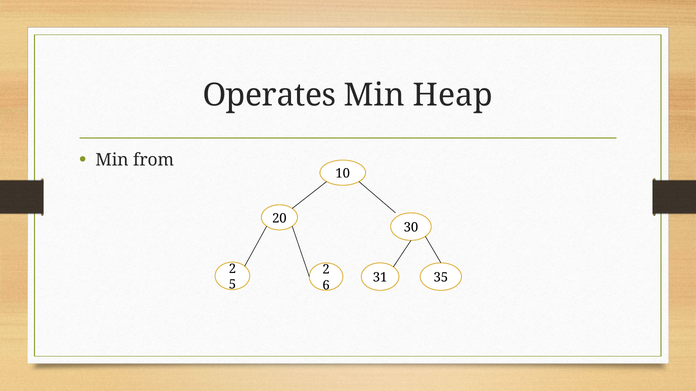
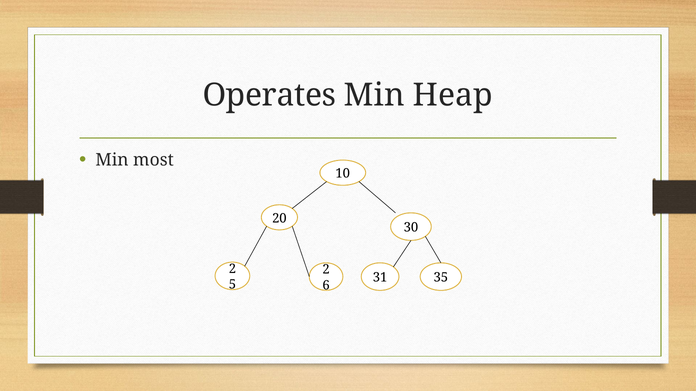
from: from -> most (153, 160)
